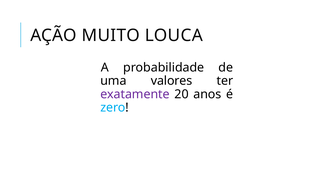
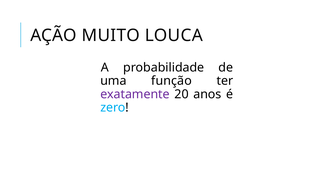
valores: valores -> função (171, 81)
